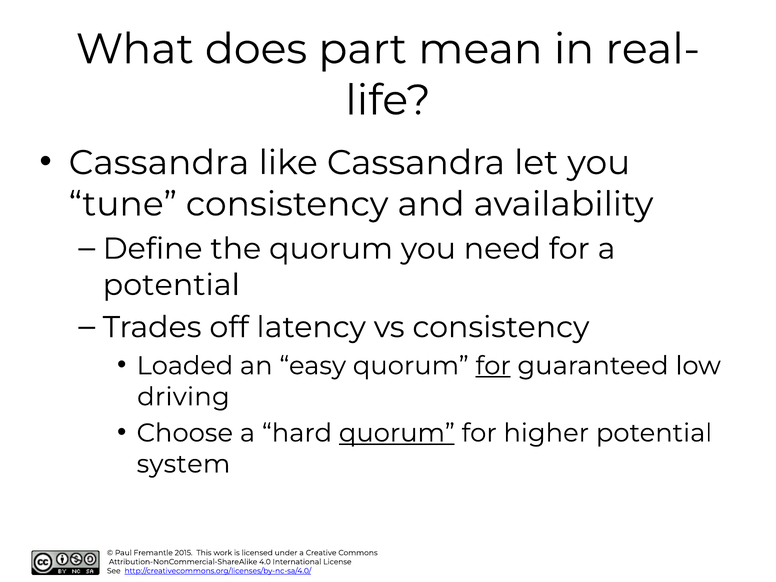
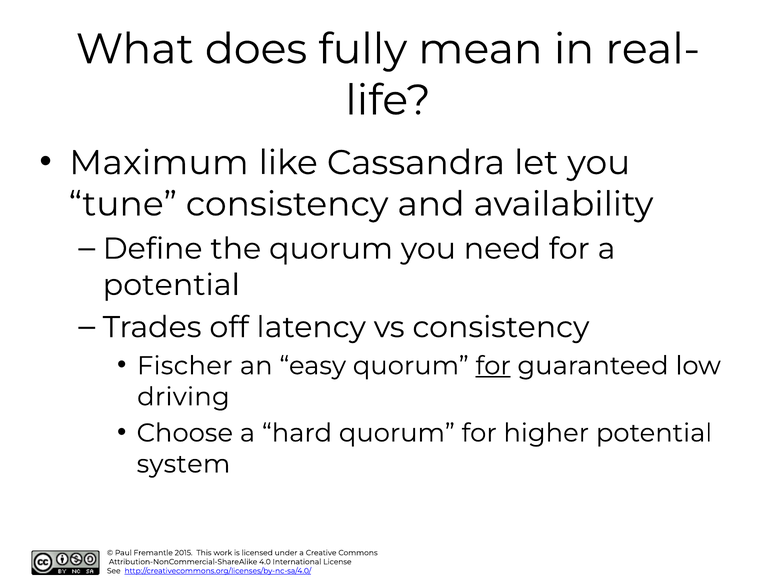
part: part -> fully (363, 49)
Cassandra: Cassandra -> Maximum (159, 163)
Loaded: Loaded -> Fischer (185, 366)
quorum underline: present -> none (397, 433)
